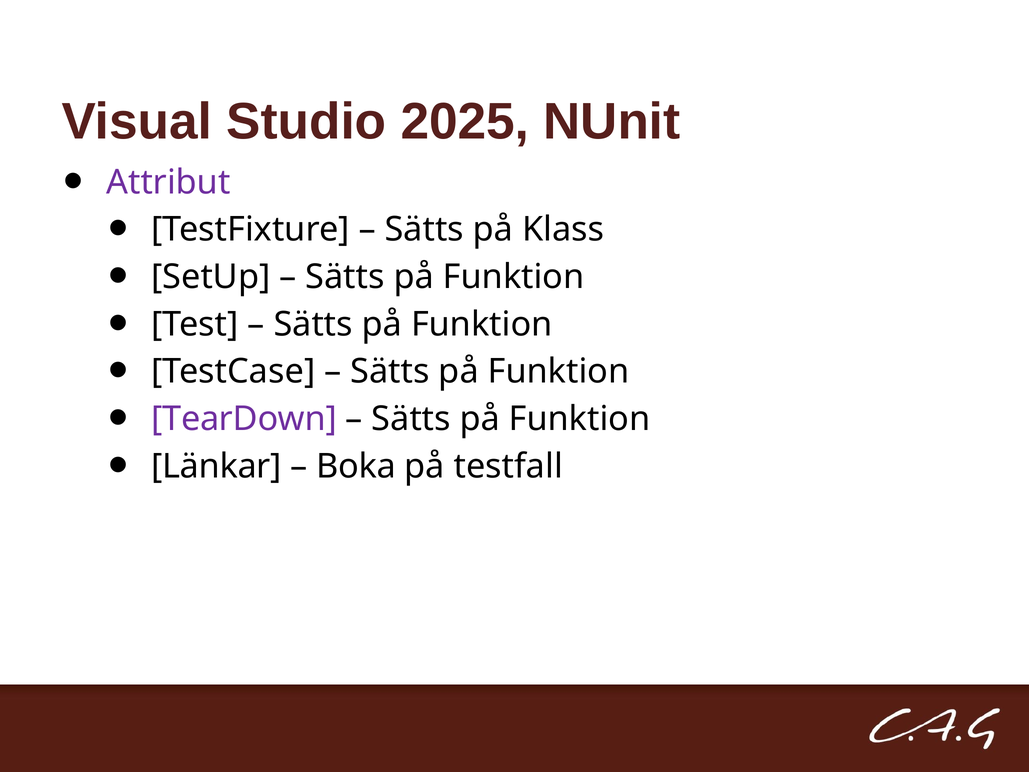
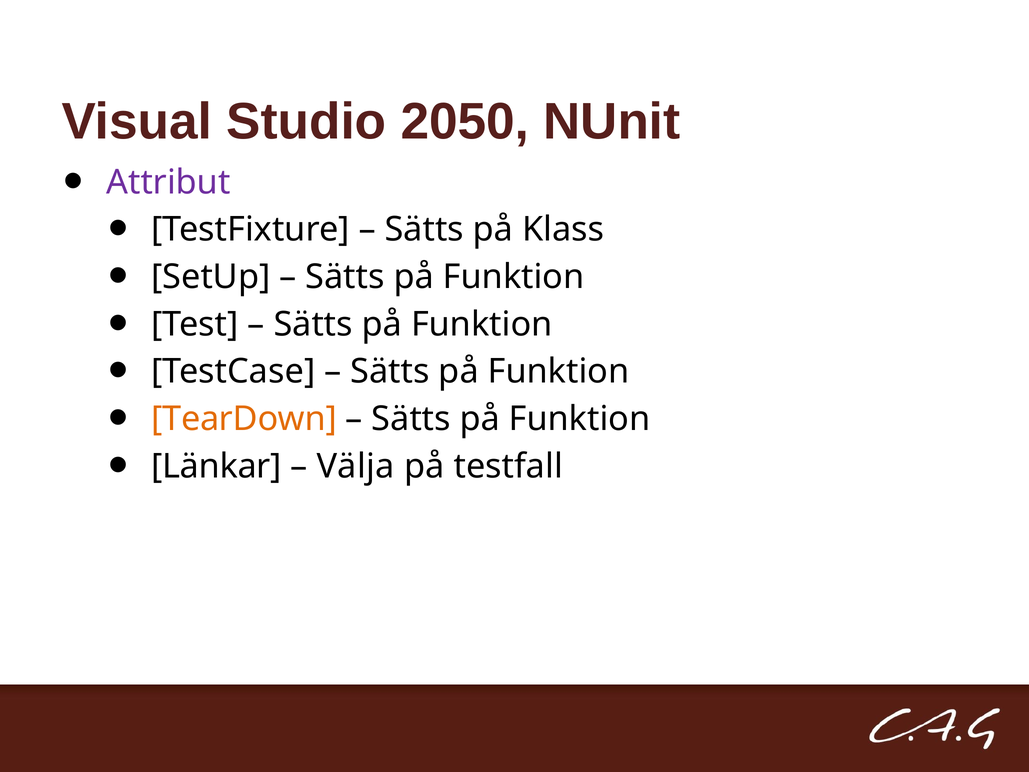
2025: 2025 -> 2050 (465, 122)
TearDown colour: purple -> orange (244, 419)
Boka: Boka -> Välja (356, 466)
